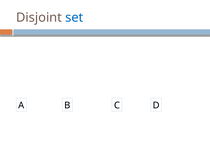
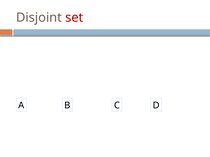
set colour: blue -> red (74, 18)
